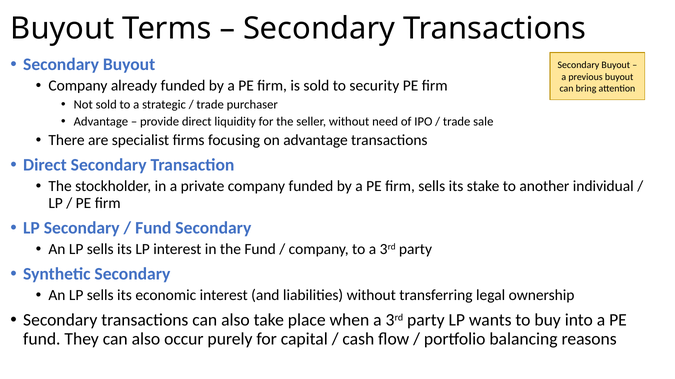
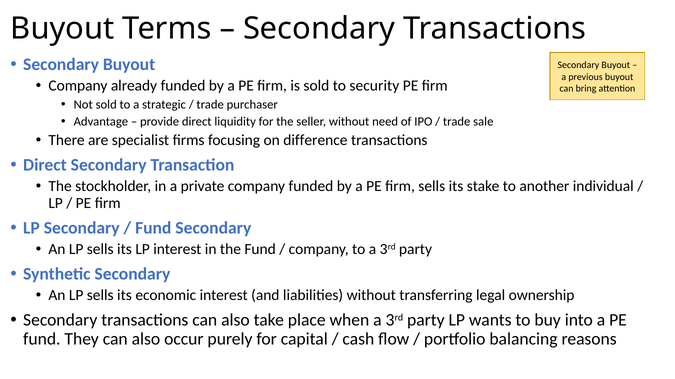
on advantage: advantage -> difference (315, 140)
